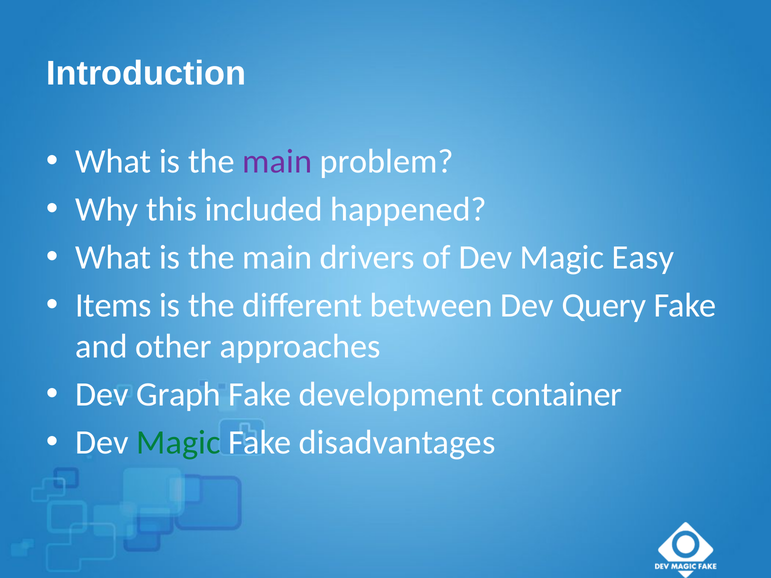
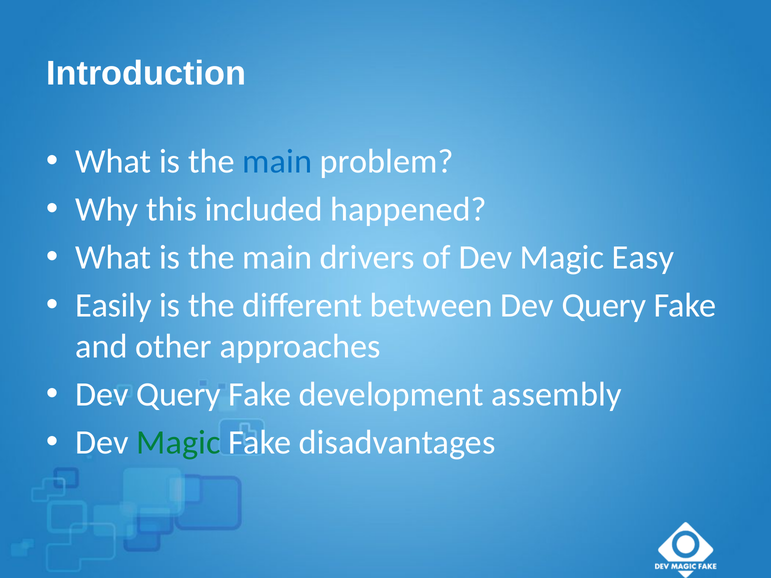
main colour: purple -> blue (277, 162)
Items: Items -> Easily (113, 306)
Graph: Graph -> Query (179, 395)
container: container -> assembly (557, 395)
